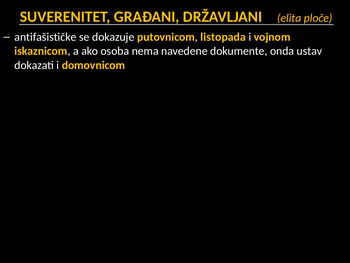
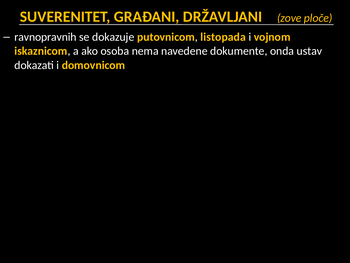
elita: elita -> zove (289, 18)
antifašističke: antifašističke -> ravnopravnih (46, 37)
